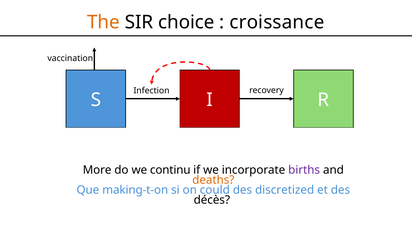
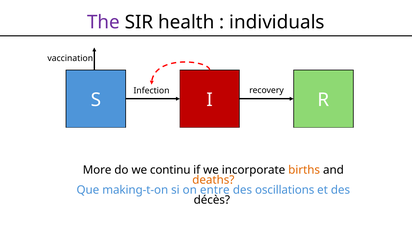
The colour: orange -> purple (103, 22)
choice: choice -> health (186, 22)
croissance: croissance -> individuals (277, 22)
births colour: purple -> orange (304, 170)
could: could -> entre (215, 190)
discretized: discretized -> oscillations (285, 190)
